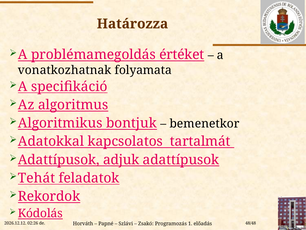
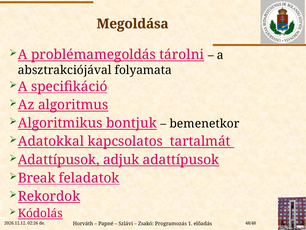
Határozza: Határozza -> Megoldása (133, 24)
értéket: értéket -> tárolni (182, 55)
vonatkozhatnak: vonatkozhatnak -> absztrakciójával (65, 70)
Tehát: Tehát -> Break (37, 178)
